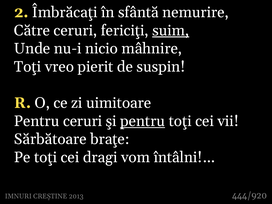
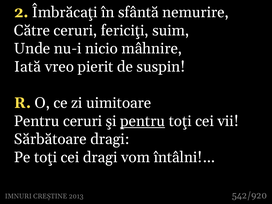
suim underline: present -> none (171, 30)
Toţi: Toţi -> Iată (28, 67)
Sărbătoare braţe: braţe -> dragi (110, 139)
444/920: 444/920 -> 542/920 (250, 196)
